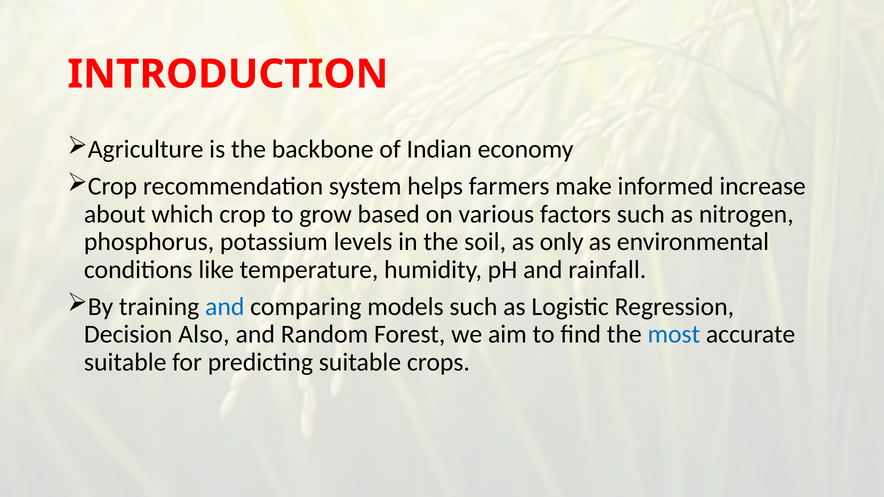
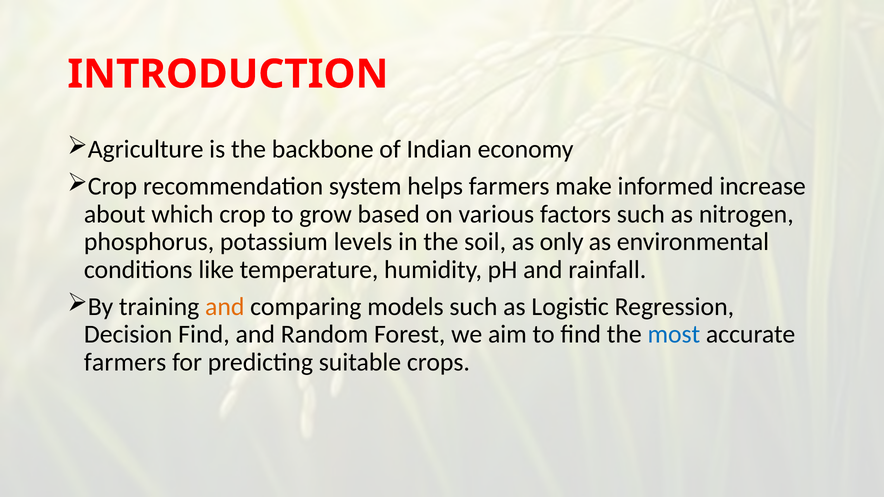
and colour: blue -> orange (225, 307)
Decision Also: Also -> Find (204, 335)
suitable: suitable -> farmers (125, 362)
